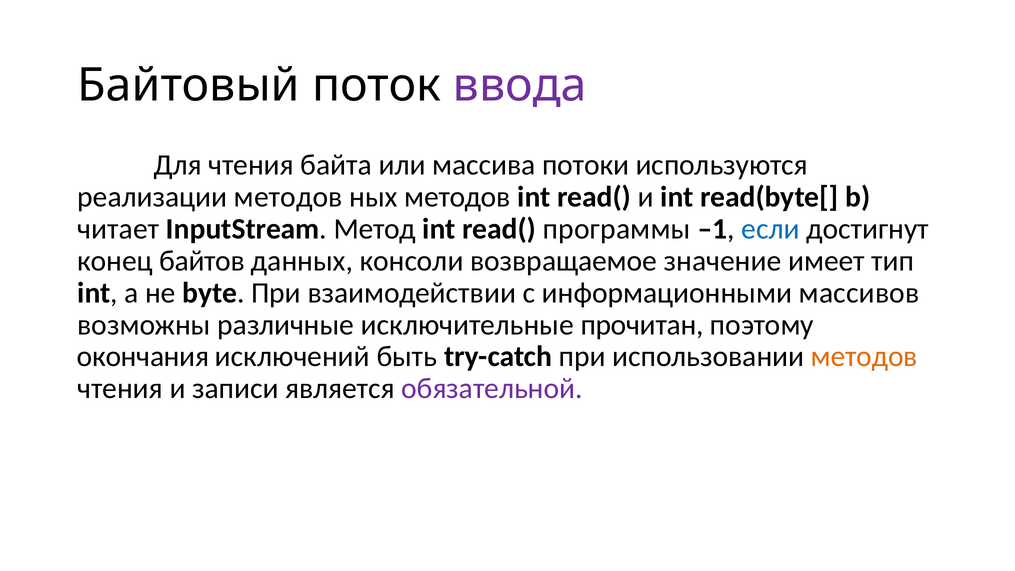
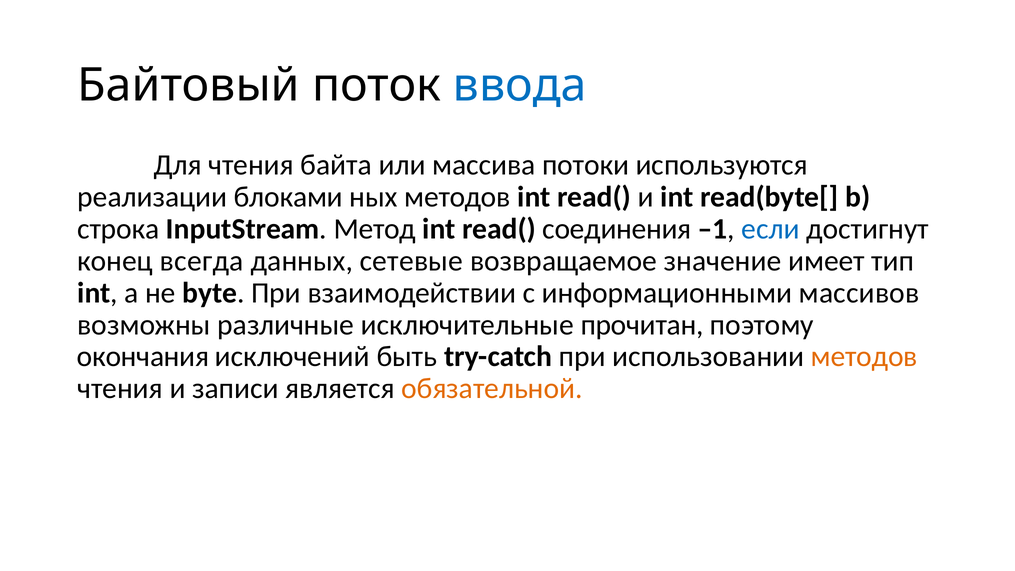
ввода colour: purple -> blue (520, 85)
реализации методов: методов -> блоками (288, 197)
читает: читает -> строка (118, 229)
программы: программы -> соединения (617, 229)
байтов: байтов -> всегда (202, 261)
консоли: консоли -> сетевые (411, 261)
обязательной colour: purple -> orange (492, 389)
